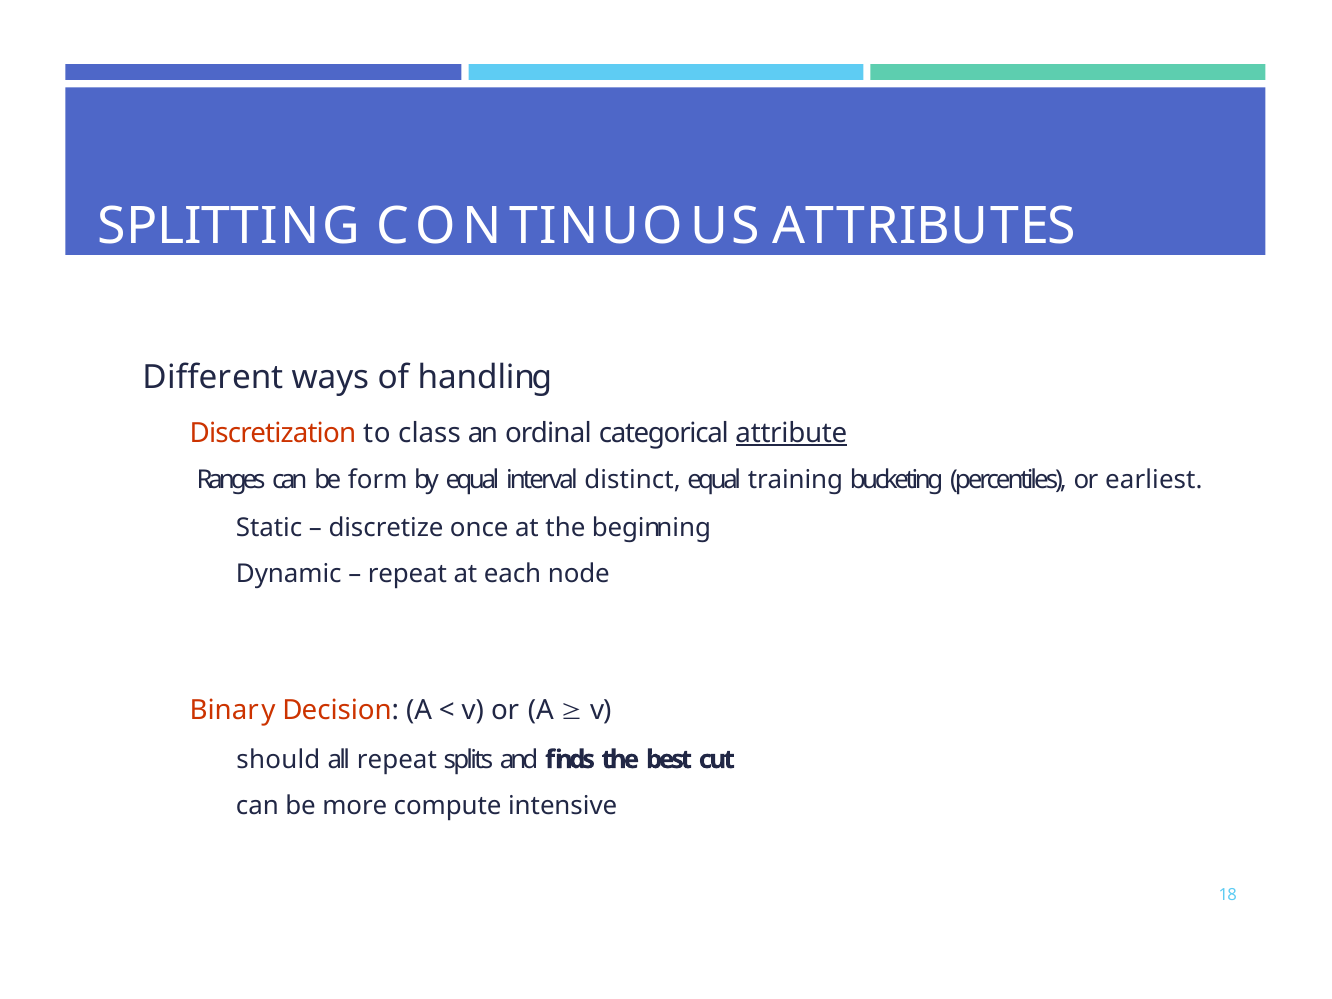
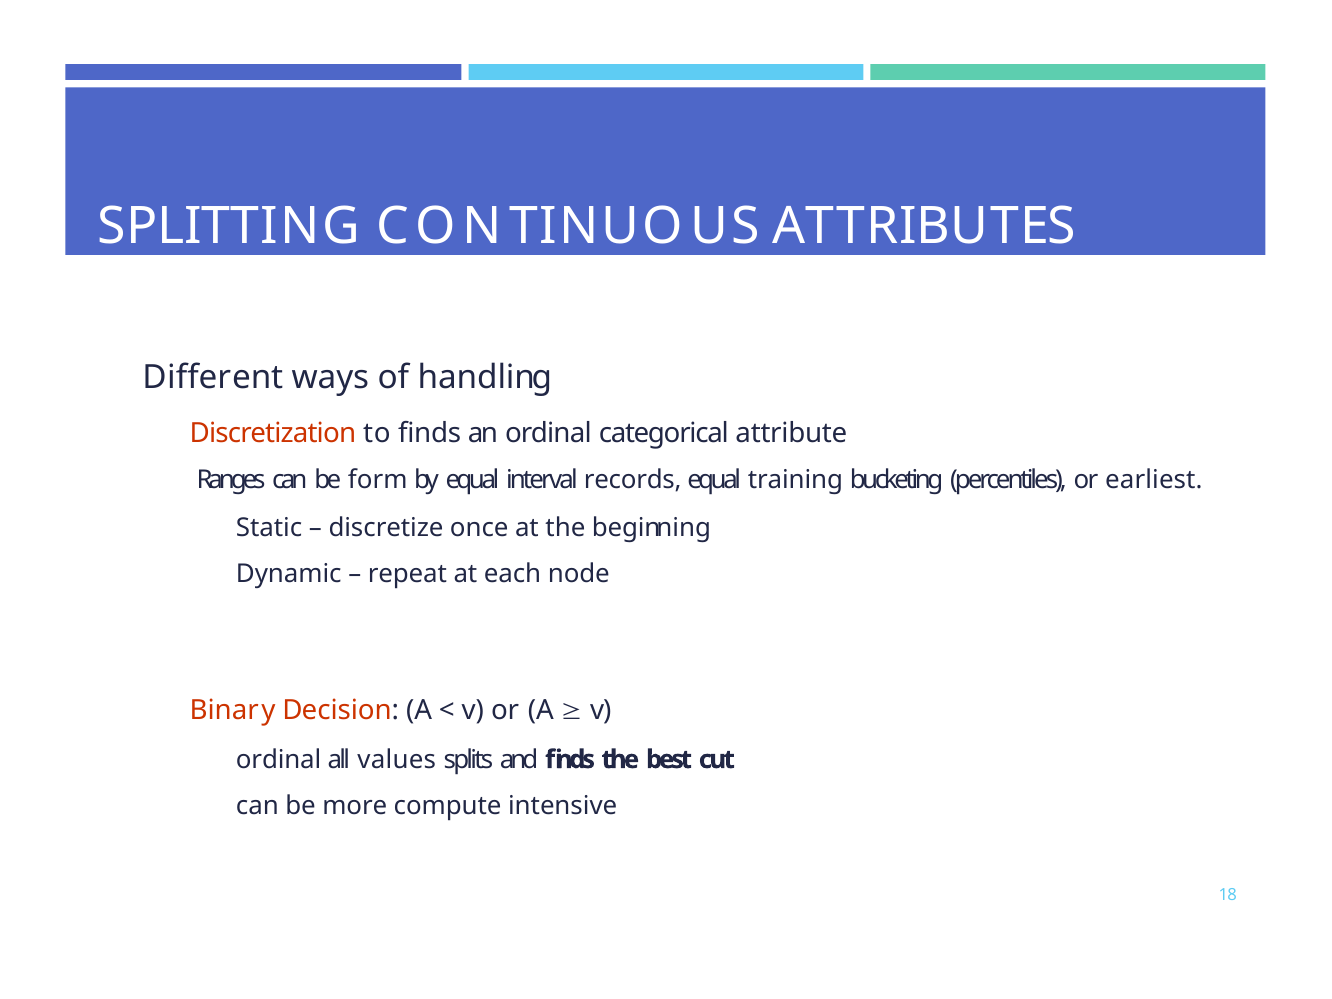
to class: class -> finds (430, 433)
attribute underline: present -> none (791, 433)
distinct: distinct -> records (633, 480)
should: should -> ordinal (279, 760)
all repeat: repeat -> values (397, 760)
